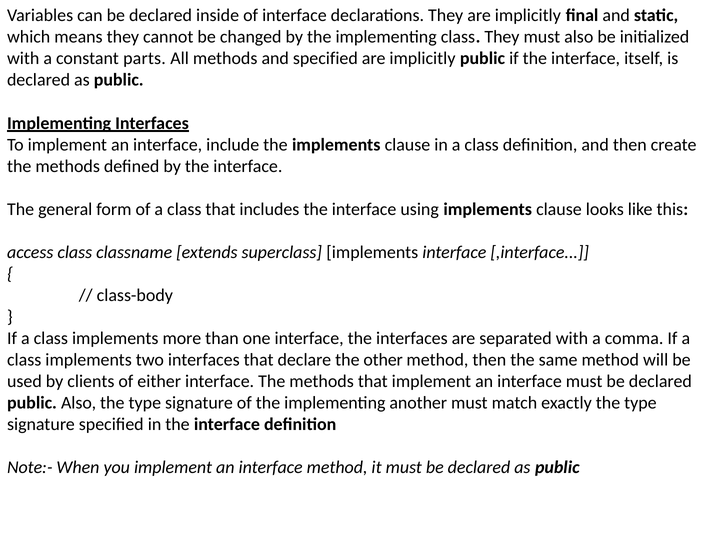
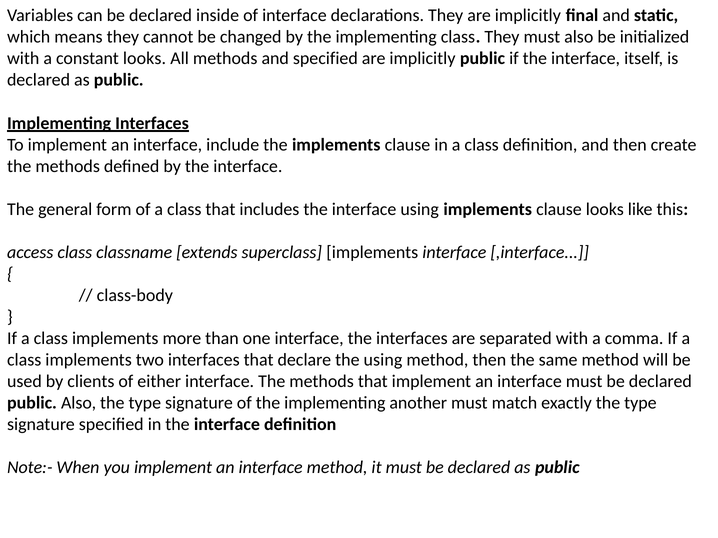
constant parts: parts -> looks (145, 59)
the other: other -> using (383, 360)
